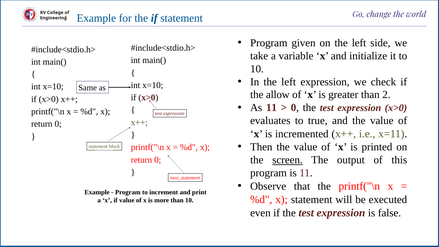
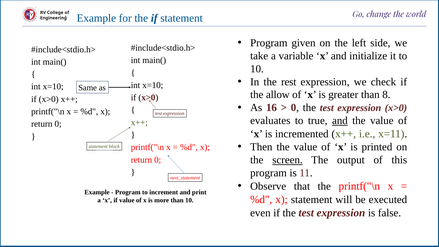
In the left: left -> rest (289, 82)
2: 2 -> 8 (386, 95)
As 11: 11 -> 16 (271, 108)
and underline: none -> present (340, 121)
